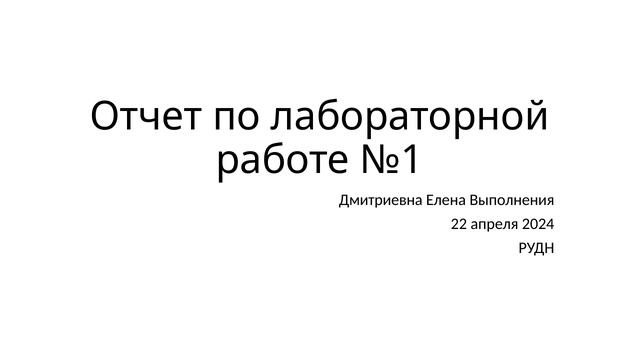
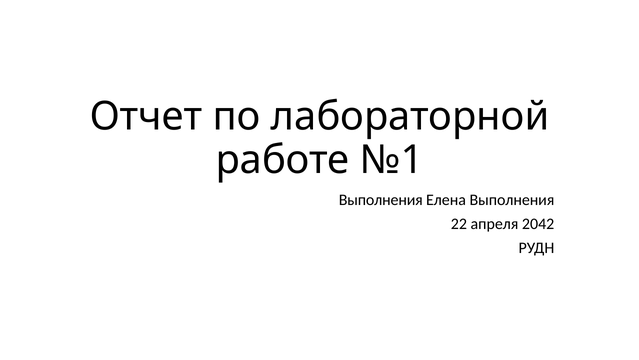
Дмитриевна: Дмитриевна -> Выполнения (381, 200)
2024: 2024 -> 2042 (538, 224)
